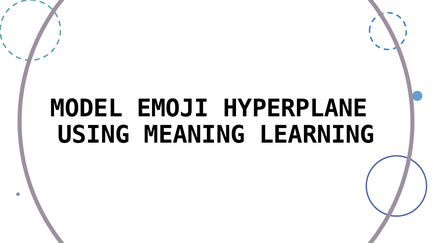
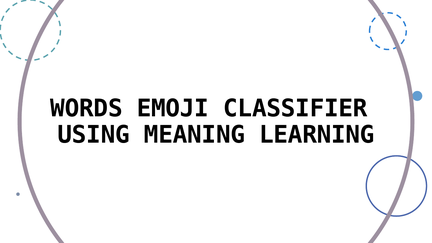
MODEL: MODEL -> WORDS (86, 108)
HYPERPLANE: HYPERPLANE -> CLASSIFIER (295, 108)
